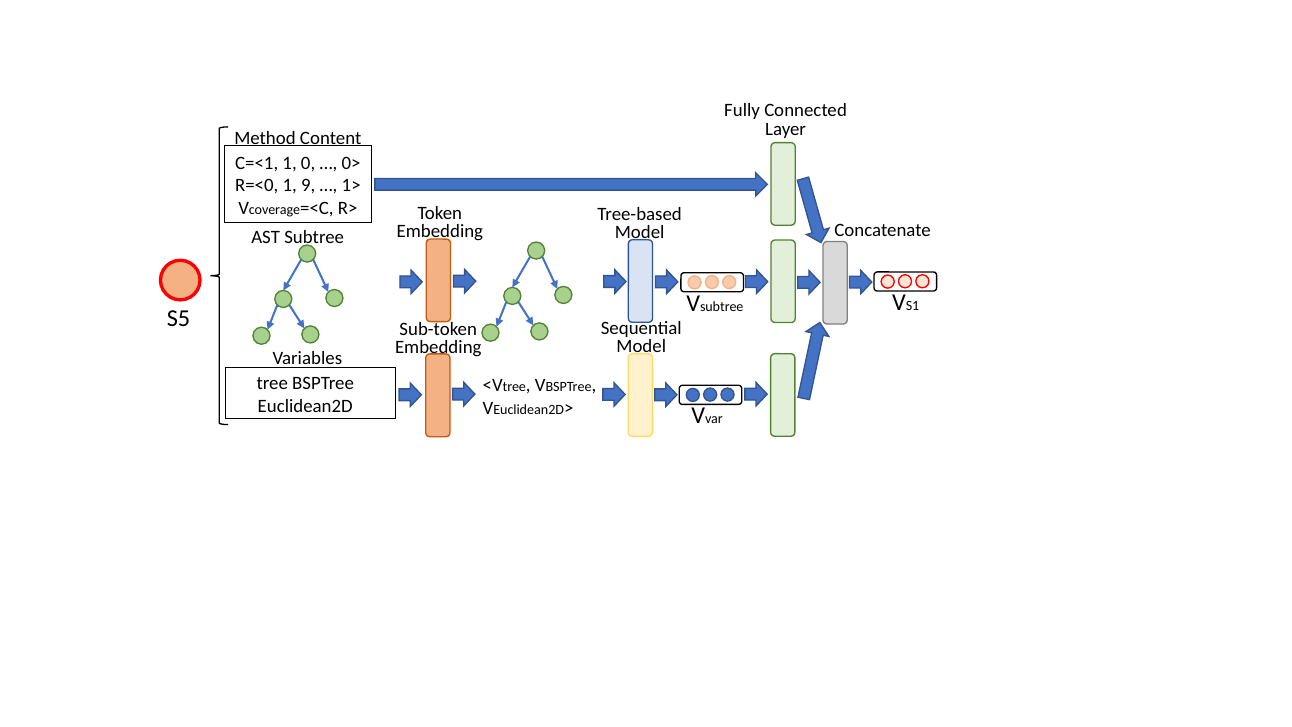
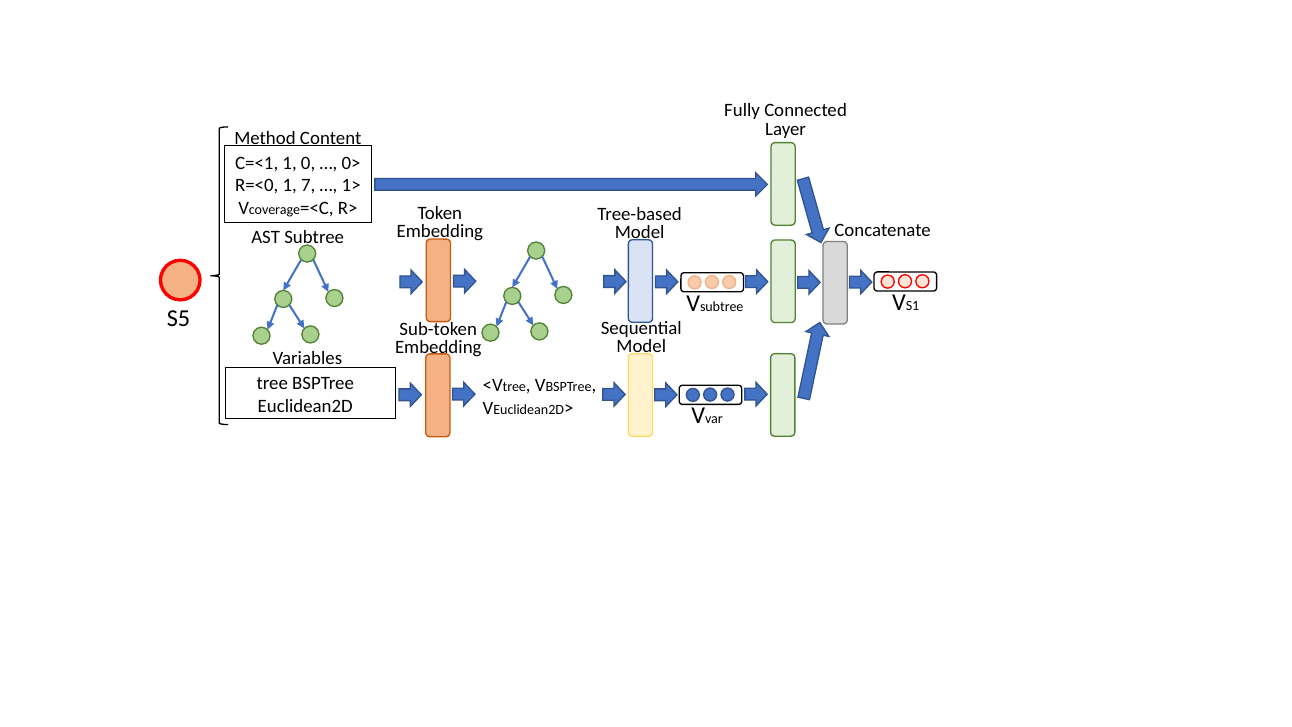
9: 9 -> 7 (308, 186)
